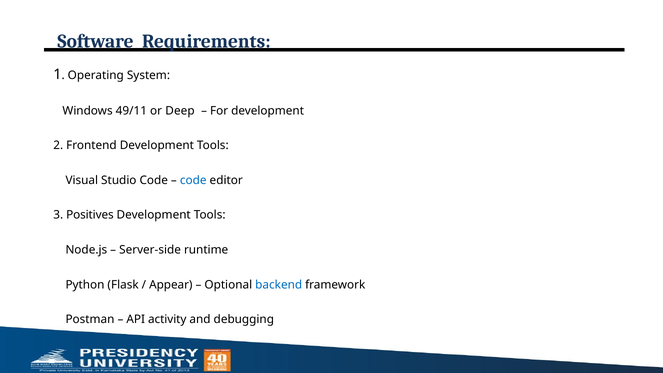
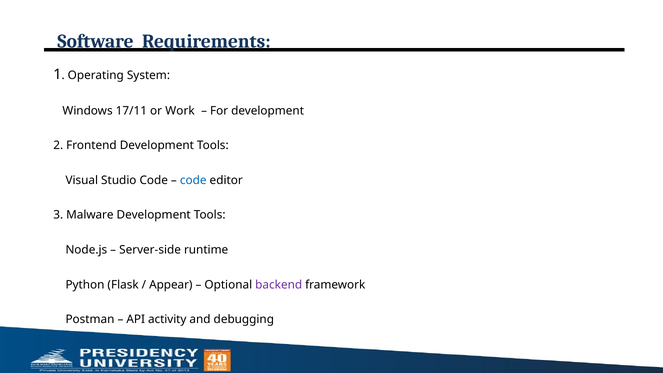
49/11: 49/11 -> 17/11 (131, 111)
Deep: Deep -> Work (180, 111)
Positives: Positives -> Malware (90, 215)
backend colour: blue -> purple (279, 285)
